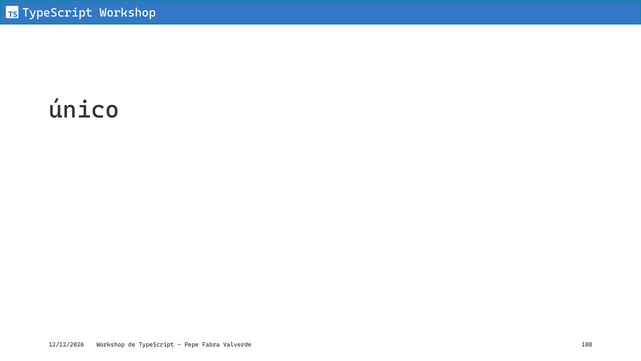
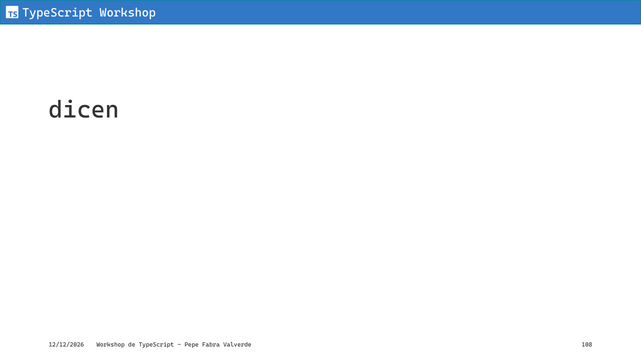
único: único -> dicen (84, 110)
